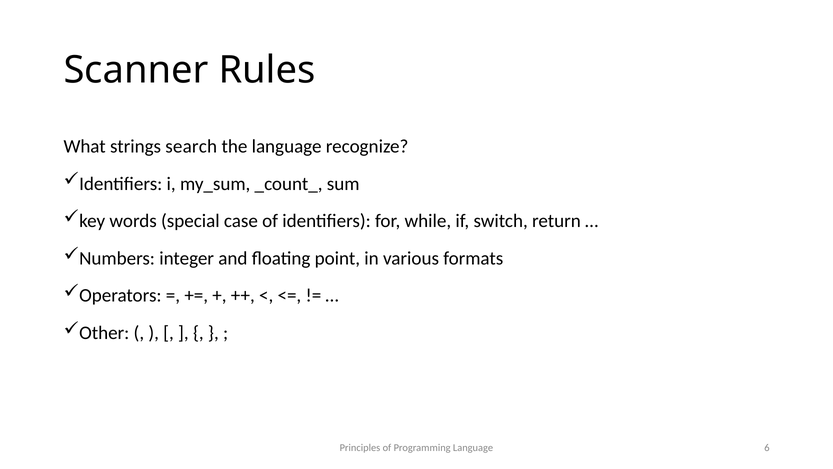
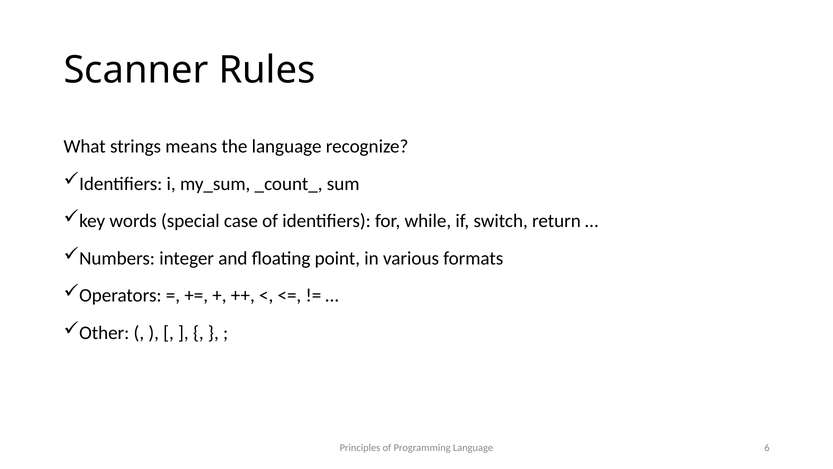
search: search -> means (191, 146)
